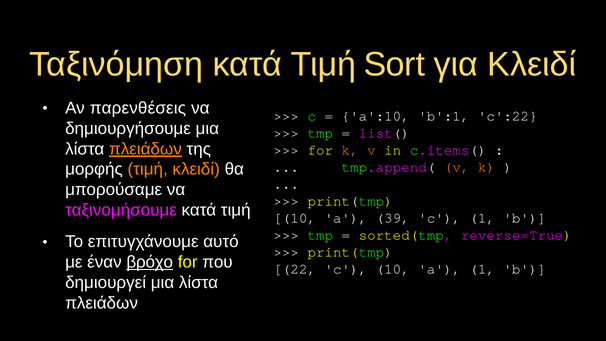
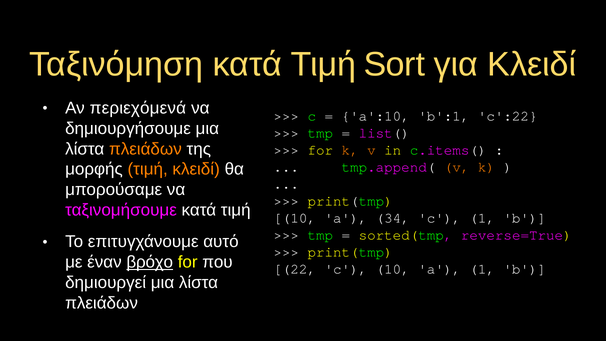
παρενθέσεις: παρενθέσεις -> περιεχόμενά (138, 108)
πλειάδων underline: present -> none (145, 149)
39: 39 -> 34 (393, 218)
